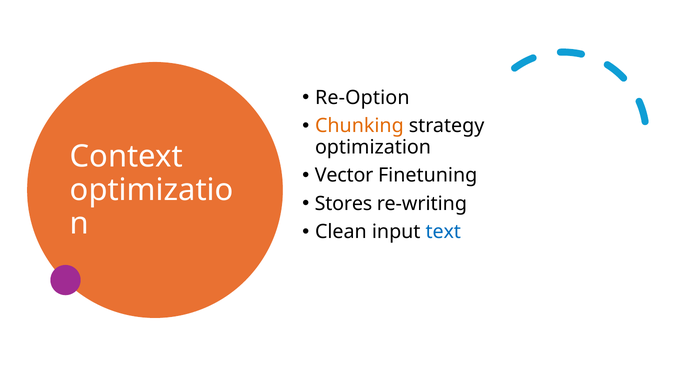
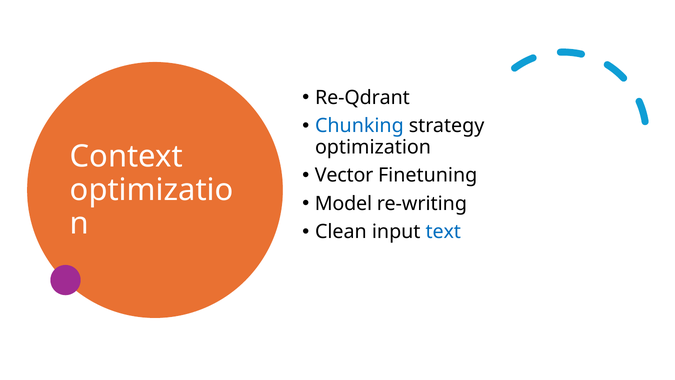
Re-Option: Re-Option -> Re-Qdrant (362, 98)
Chunking colour: orange -> blue (359, 126)
Stores: Stores -> Model (343, 204)
